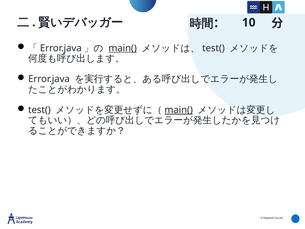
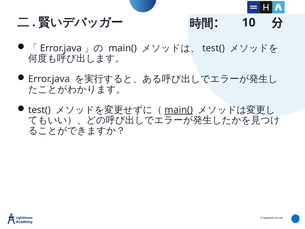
main( underline: present -> none (123, 48)
